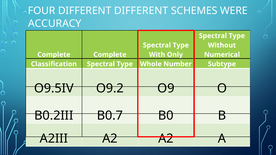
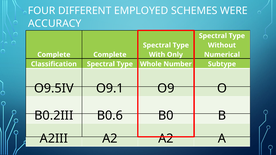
DIFFERENT DIFFERENT: DIFFERENT -> EMPLOYED (141, 11)
O9.2: O9.2 -> O9.1 (110, 89)
B0.7: B0.7 -> B0.6 (110, 116)
